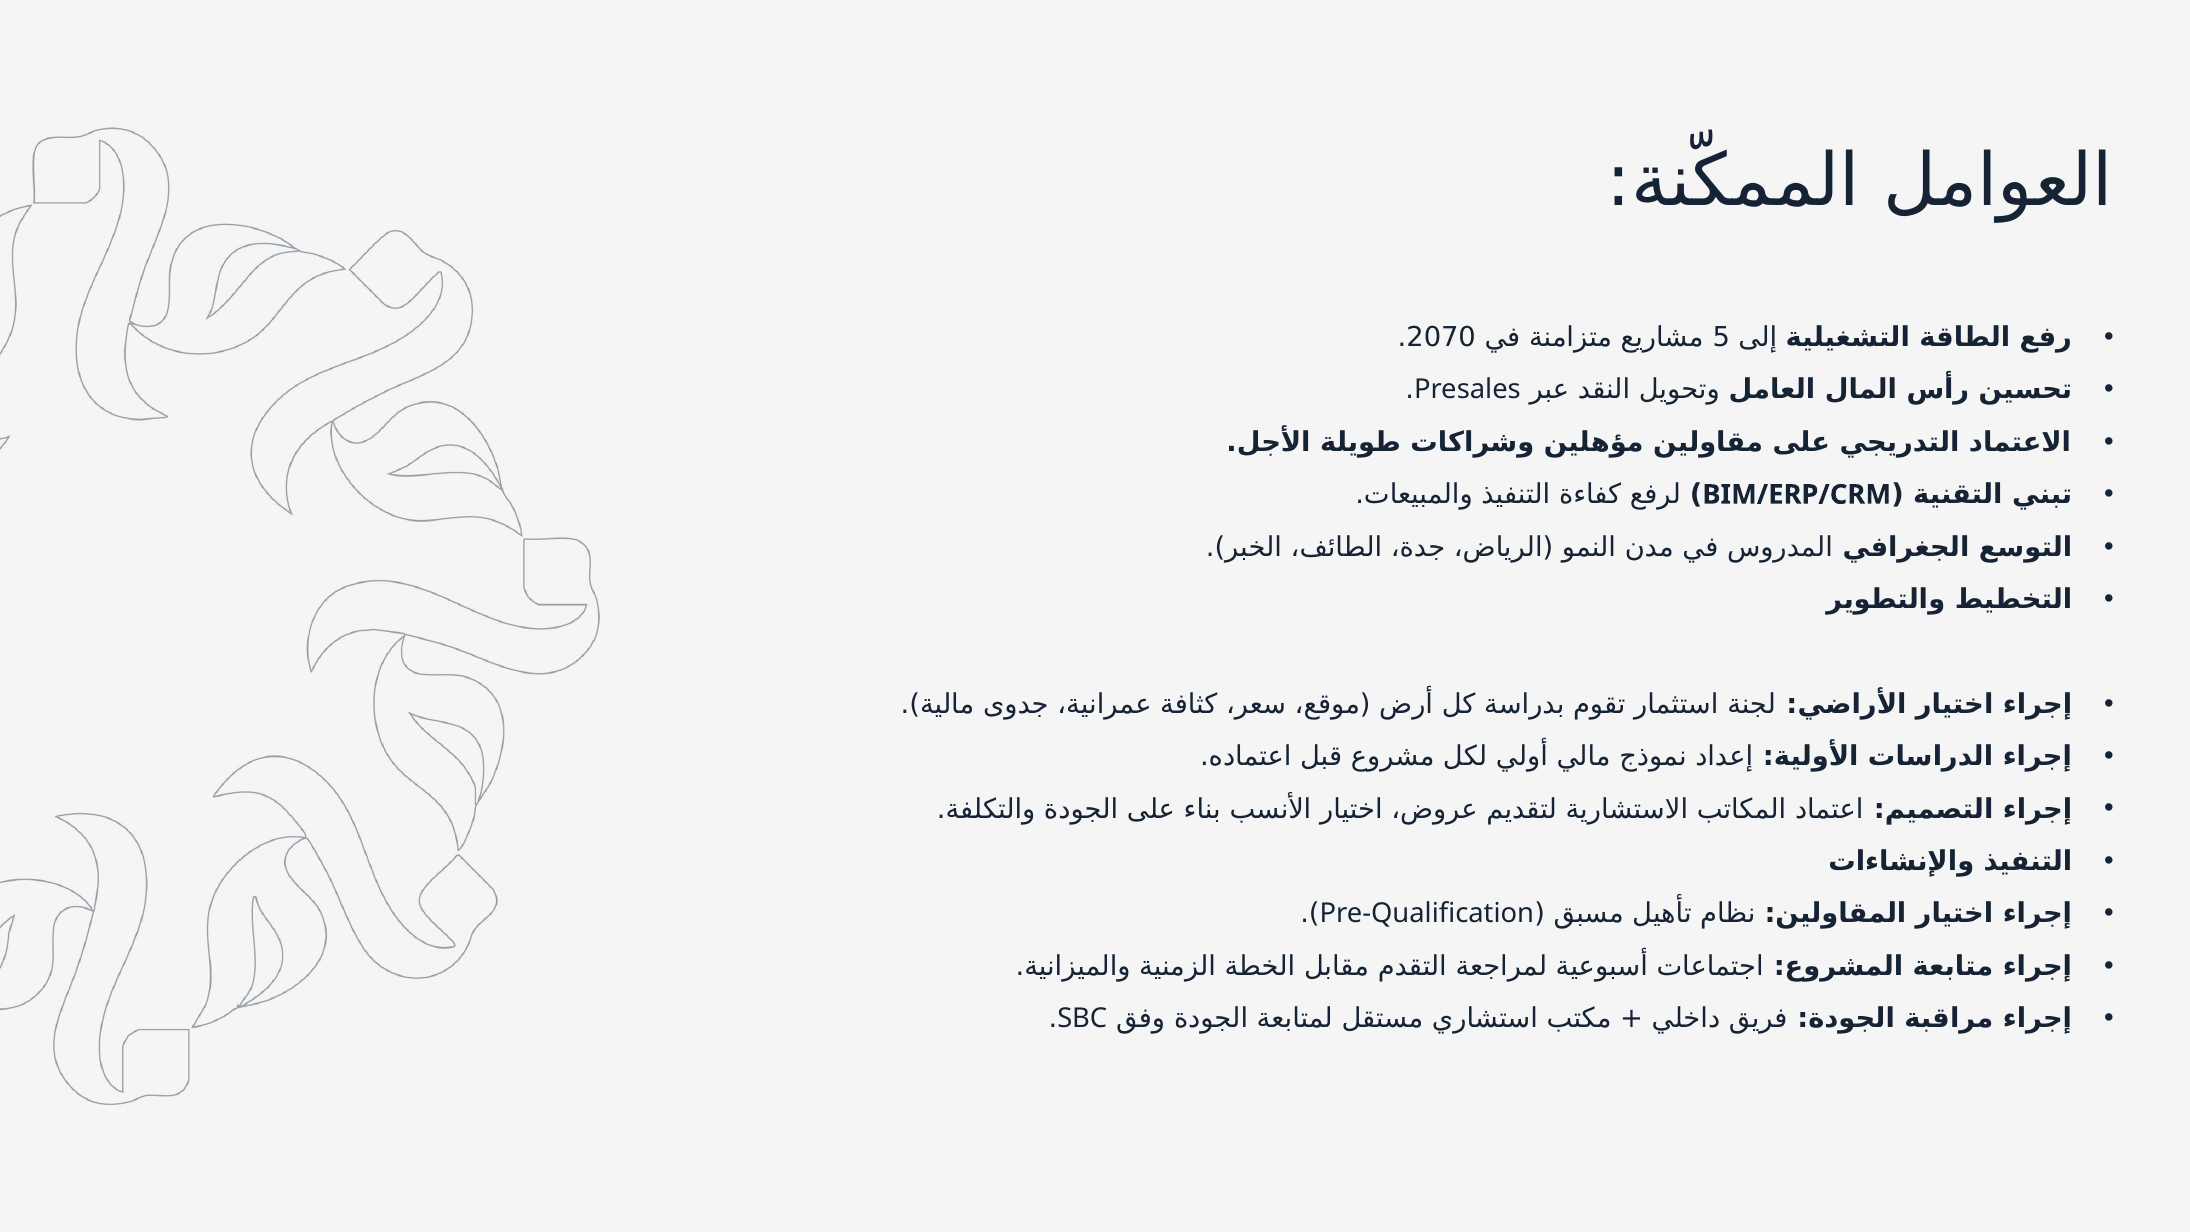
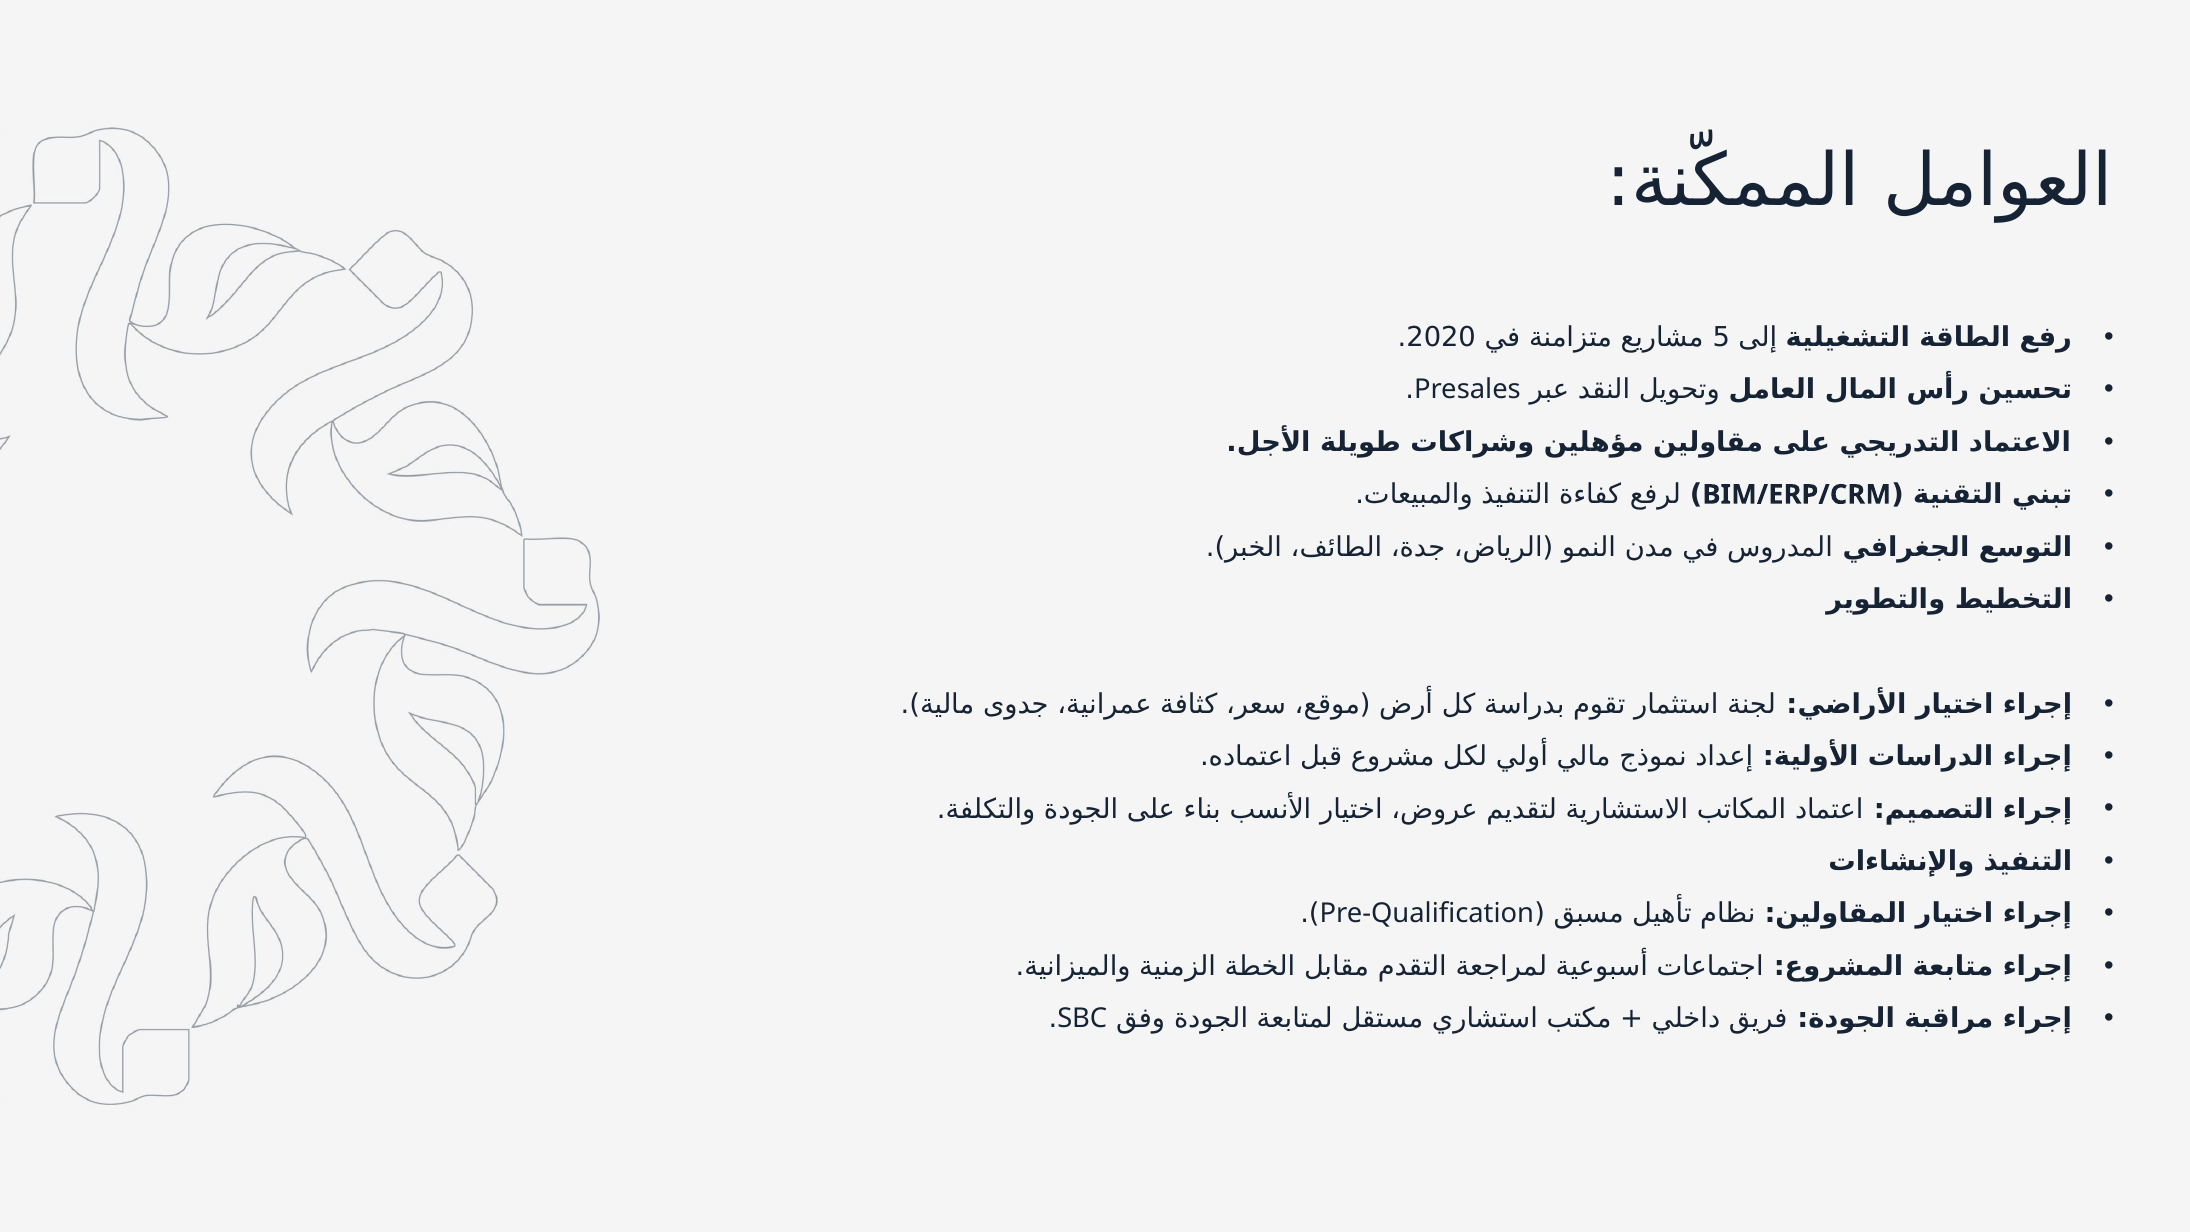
2070: 2070 -> 2020 (1441, 338)
